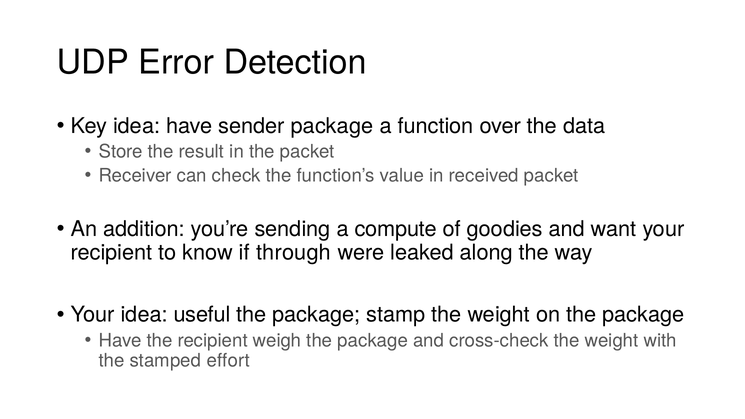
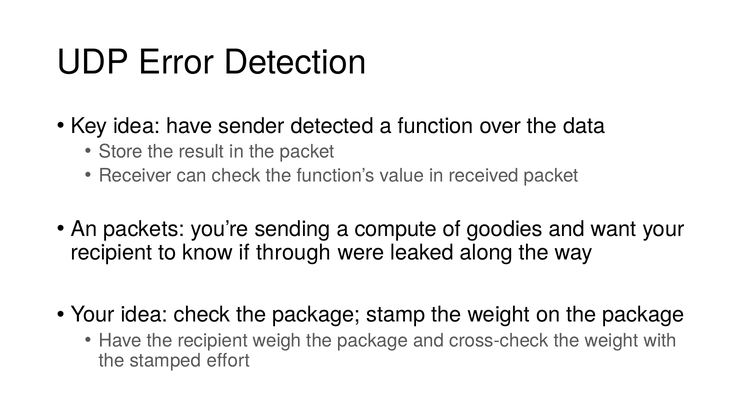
sender package: package -> detected (332, 126)
addition: addition -> packets (144, 229)
idea useful: useful -> check (202, 315)
